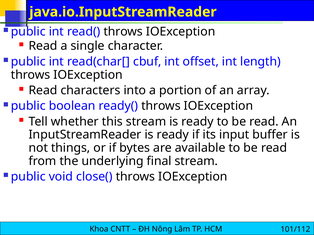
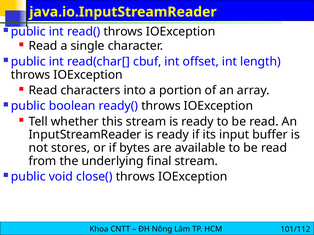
things: things -> stores (71, 148)
